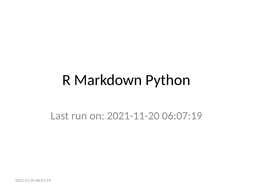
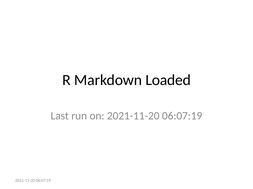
Python: Python -> Loaded (168, 80)
